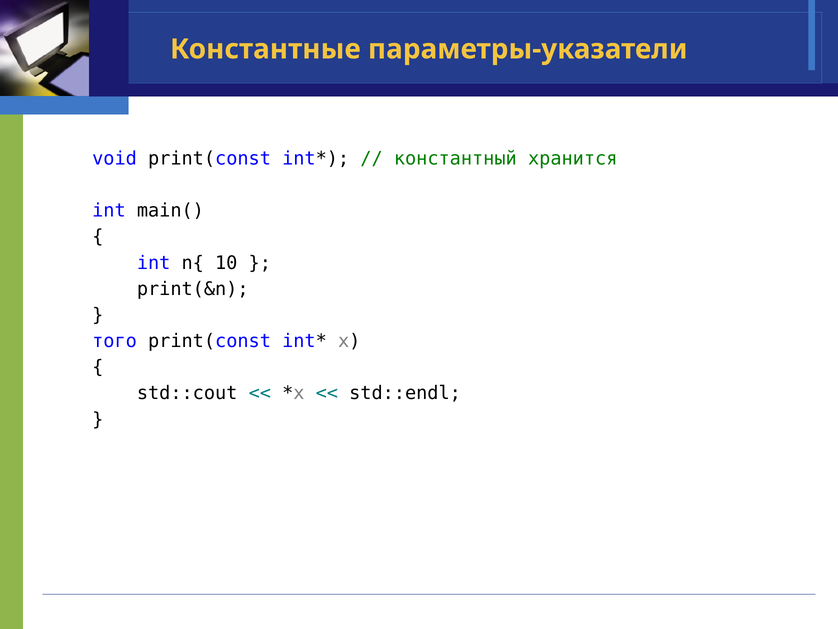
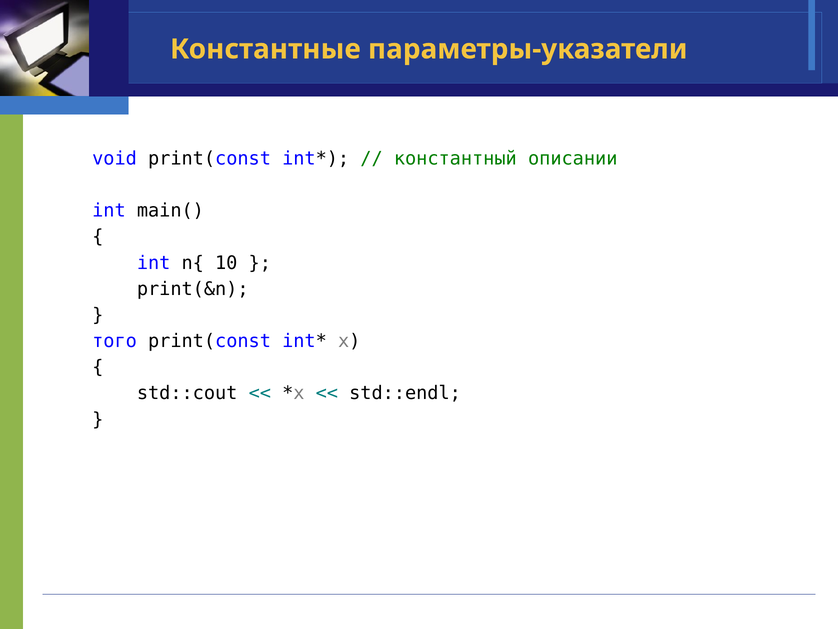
хранится: хранится -> описании (573, 158)
